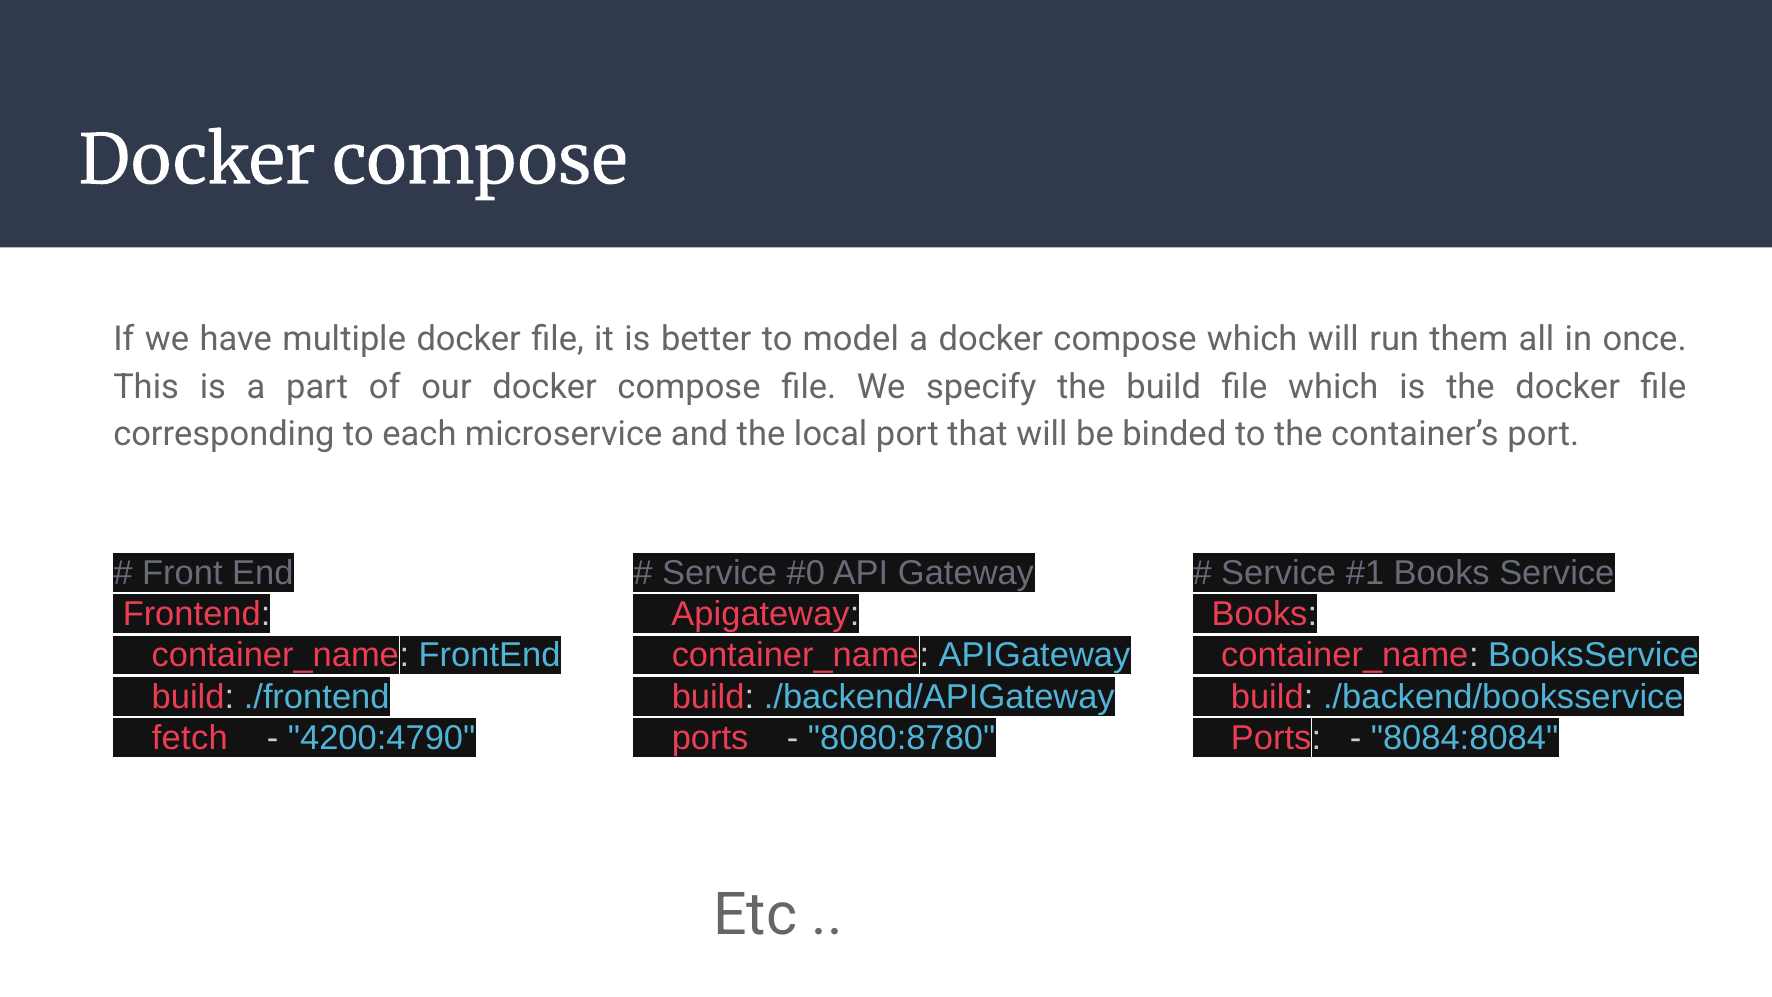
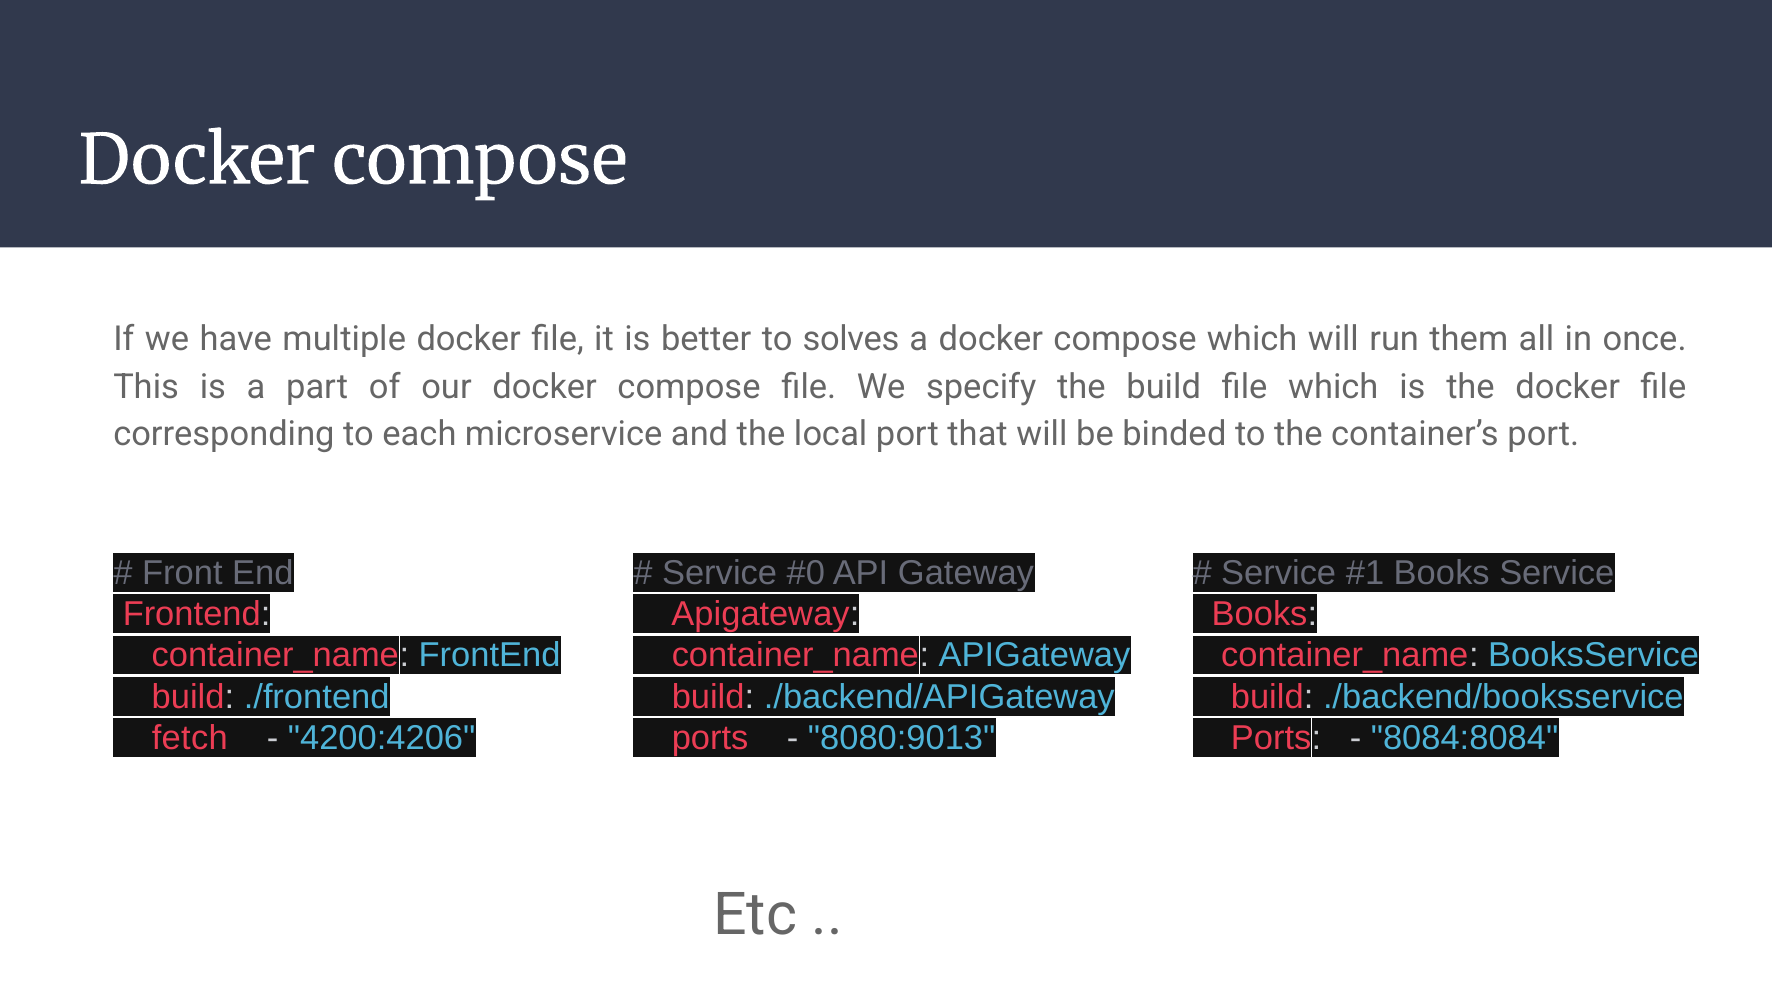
model: model -> solves (851, 339)
4200:4790: 4200:4790 -> 4200:4206 (382, 738)
8080:8780: 8080:8780 -> 8080:9013 (902, 738)
